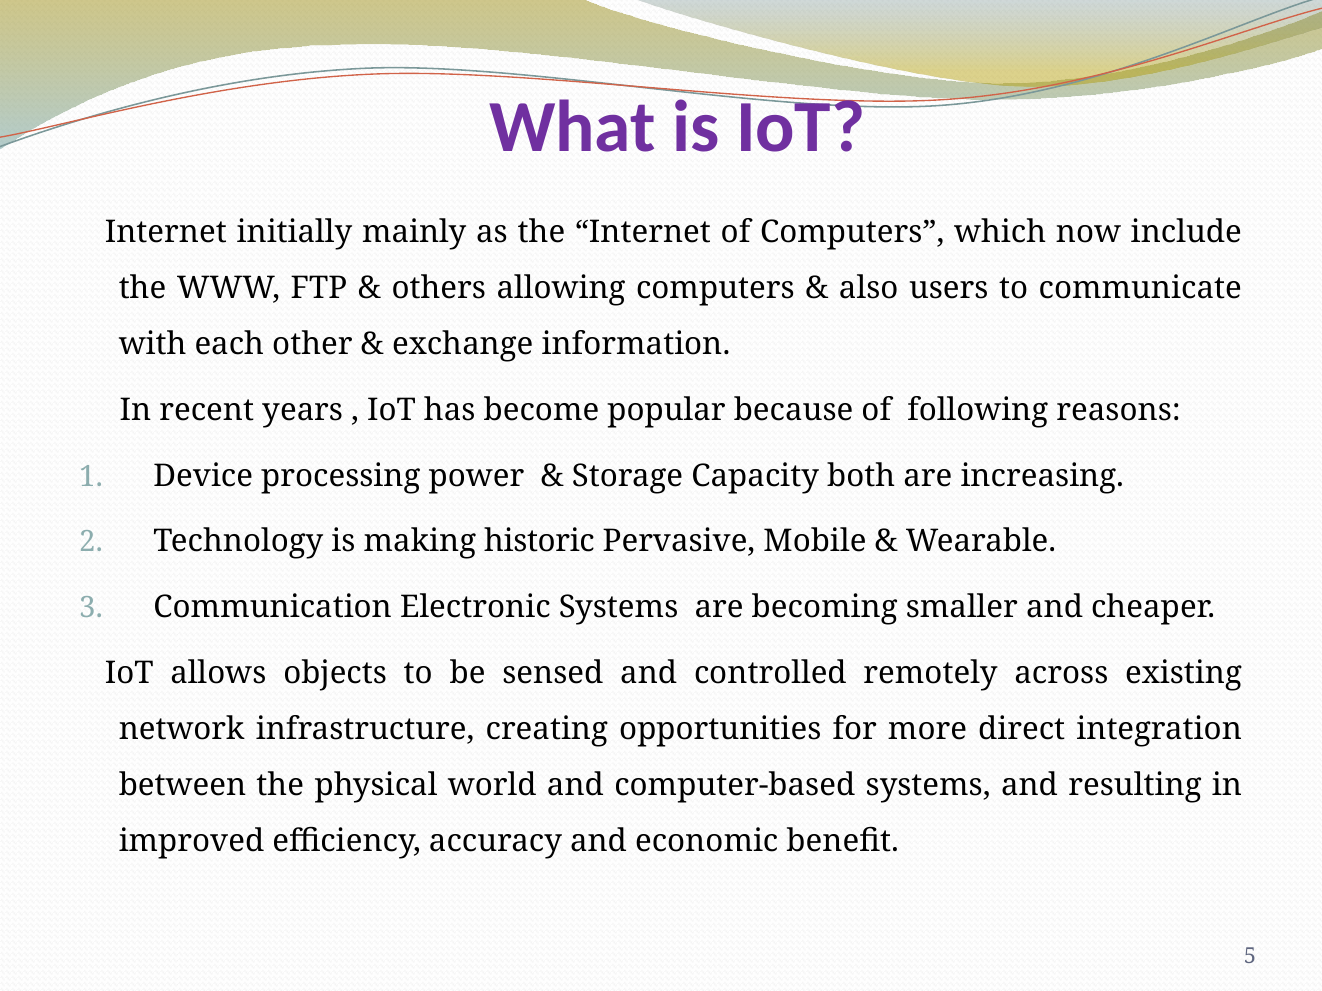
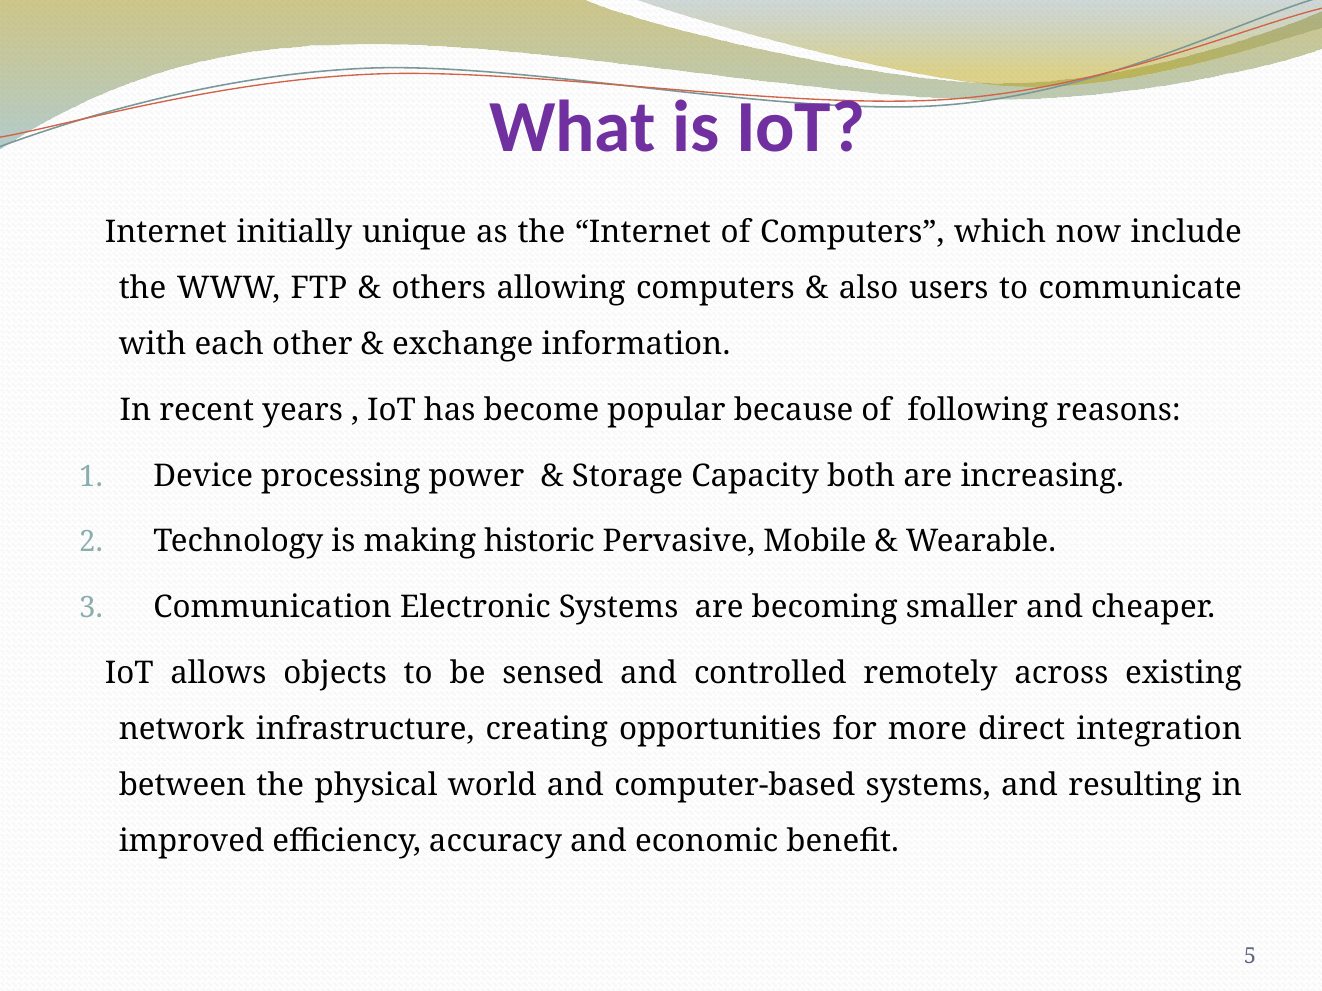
mainly: mainly -> unique (414, 232)
